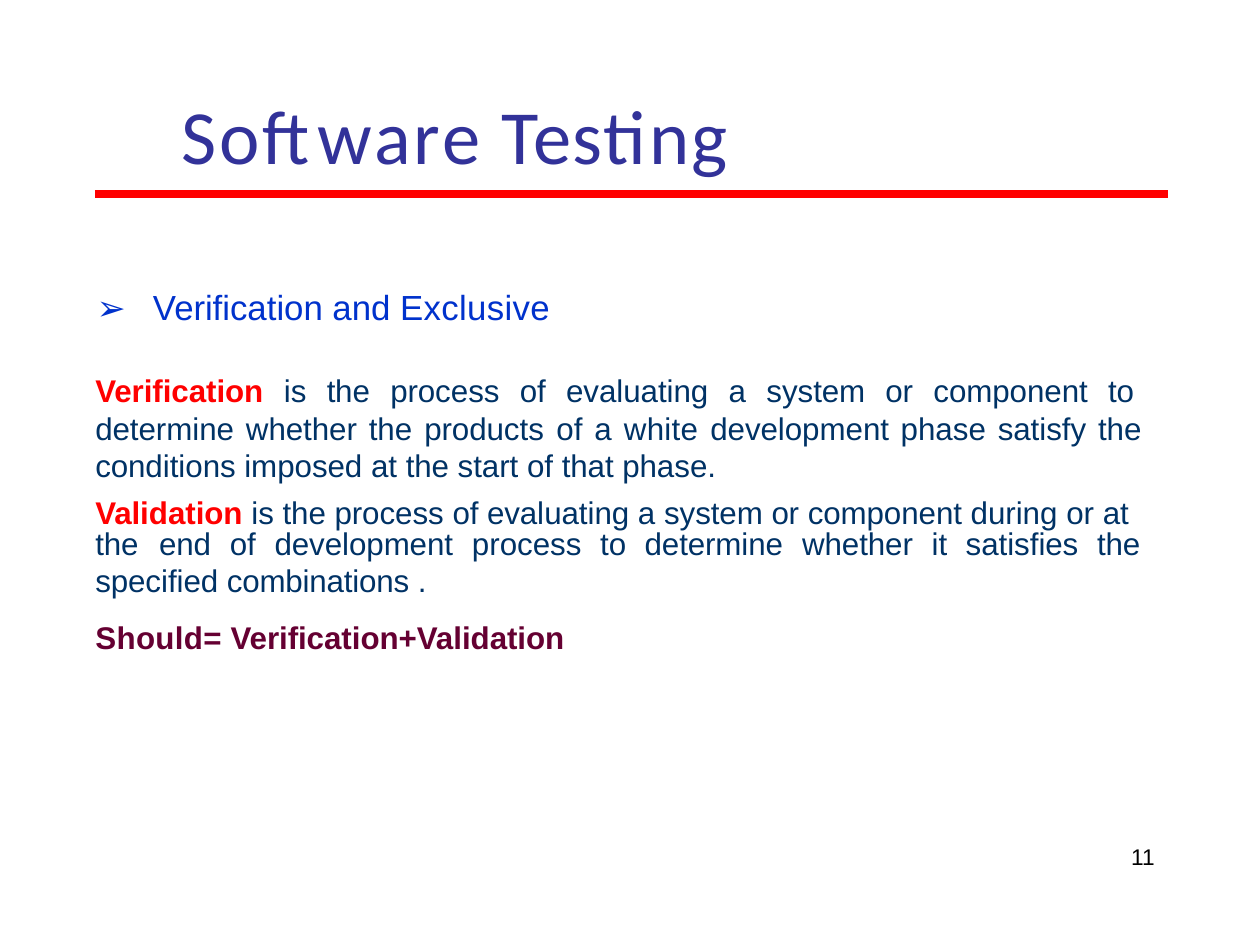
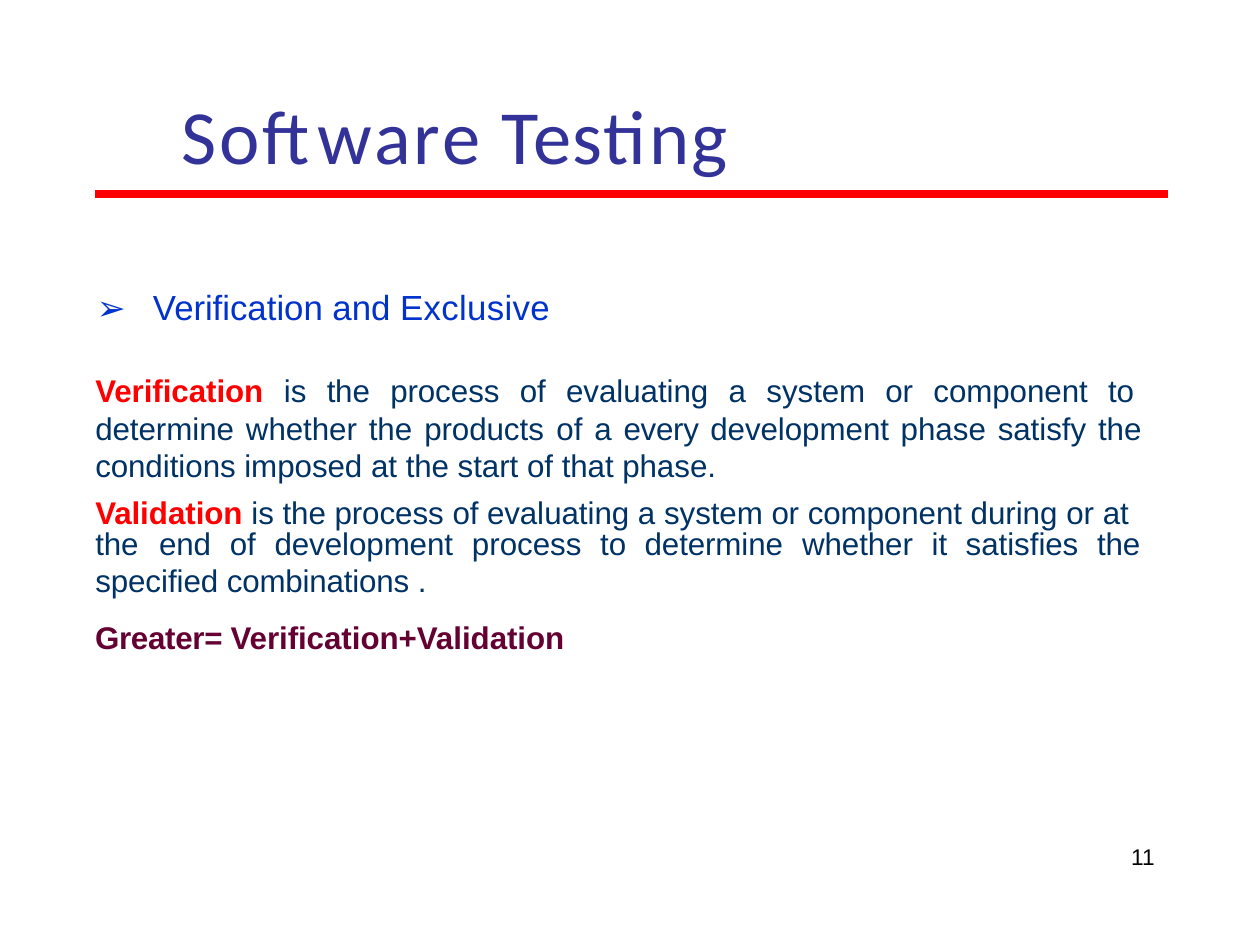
white: white -> every (661, 430)
Should=: Should= -> Greater= (159, 639)
